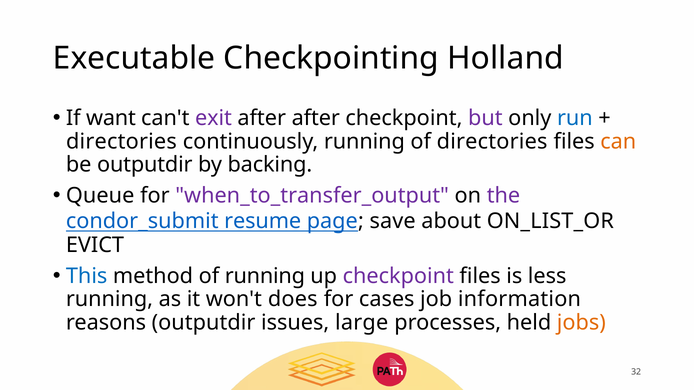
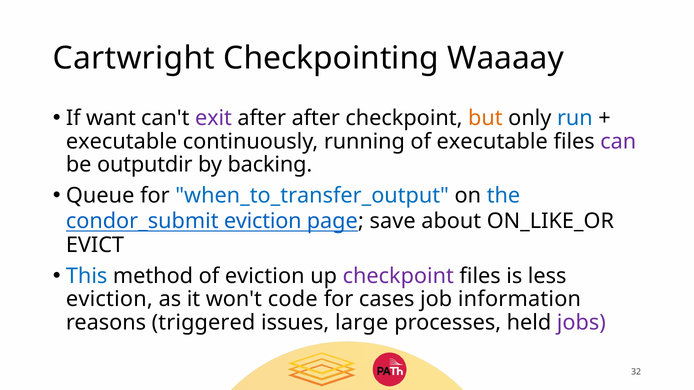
Executable: Executable -> Cartwright (134, 58)
Holland: Holland -> Waaaay (506, 58)
but colour: purple -> orange (485, 118)
directories: directories -> executable (122, 142)
of directories: directories -> executable (492, 142)
can colour: orange -> purple (618, 142)
when_to_transfer_output colour: purple -> blue (312, 196)
the colour: purple -> blue (503, 196)
condor_submit resume: resume -> eviction (263, 222)
ON_LIST_OR: ON_LIST_OR -> ON_LIKE_OR (550, 222)
of running: running -> eviction (265, 276)
running: running -> eviction (109, 300)
does: does -> code (293, 300)
reasons outputdir: outputdir -> triggered (203, 323)
jobs colour: orange -> purple (581, 323)
